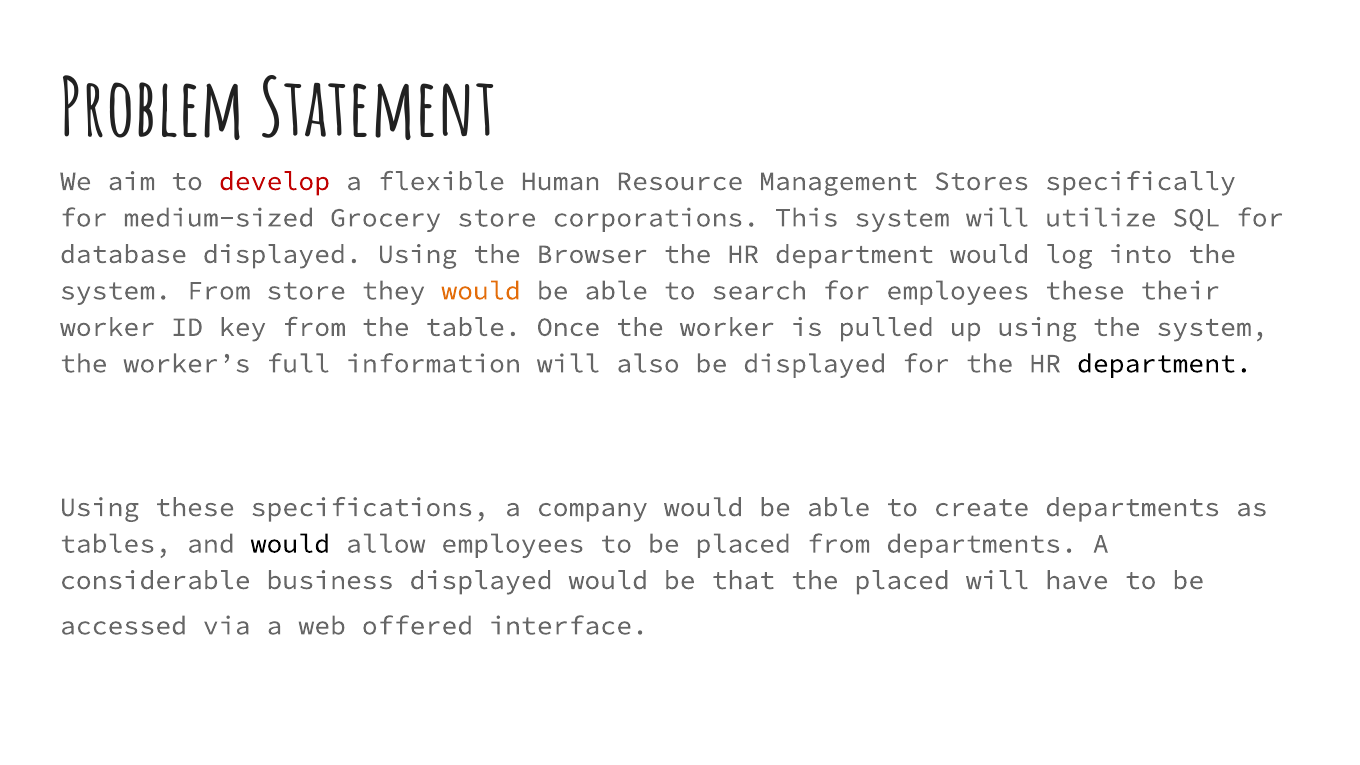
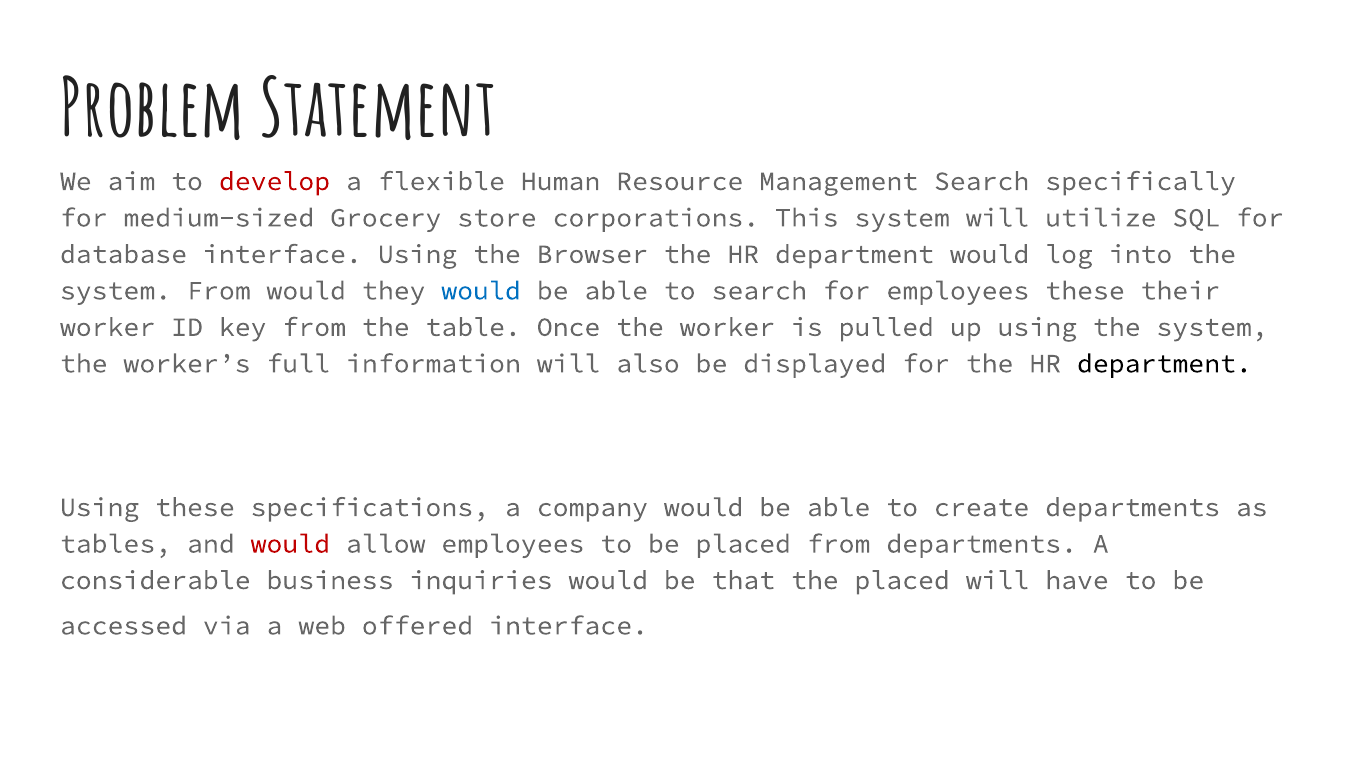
Management Stores: Stores -> Search (982, 181)
database displayed: displayed -> interface (282, 254)
From store: store -> would (306, 291)
would colour: orange -> blue (481, 291)
would colour: black -> red (290, 544)
business displayed: displayed -> inquiries (481, 580)
